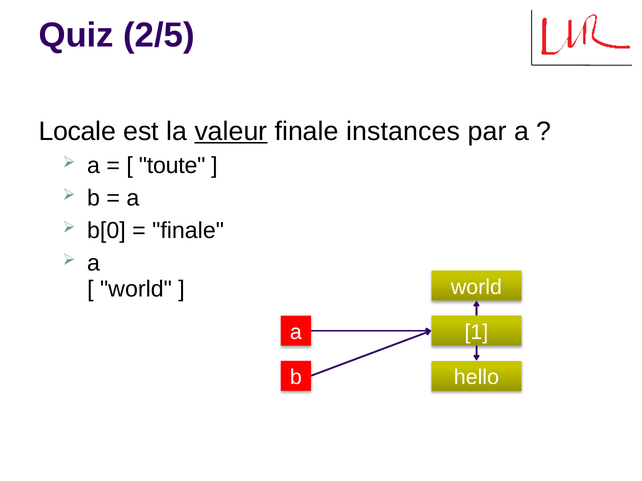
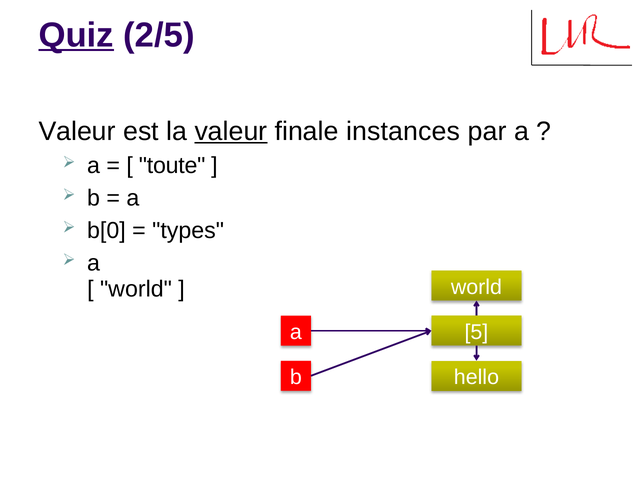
Quiz underline: none -> present (76, 35)
Locale: Locale -> Valeur (77, 131)
finale: finale -> types (188, 231)
1: 1 -> 5 (476, 333)
